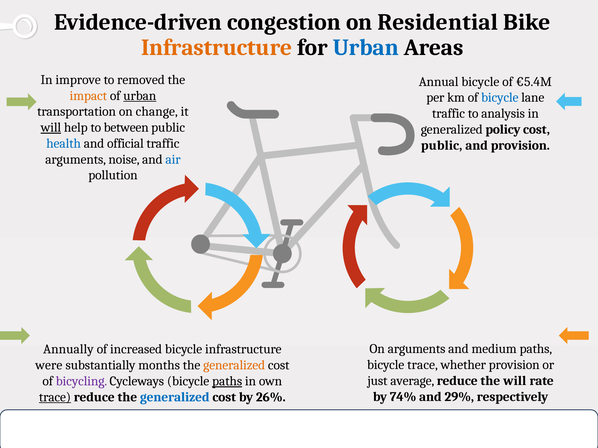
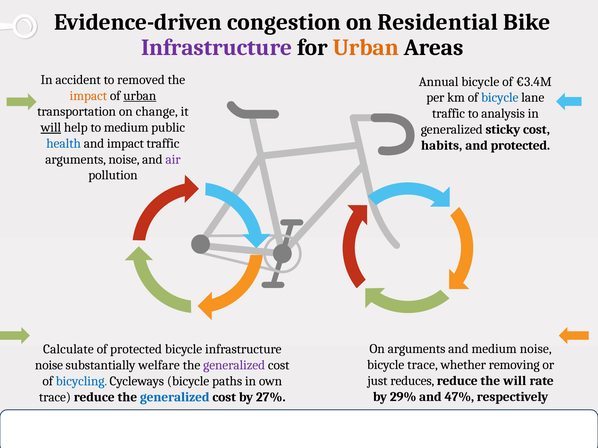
Infrastructure colour: orange -> purple (217, 47)
Urban colour: blue -> orange (366, 47)
improve: improve -> accident (78, 80)
€5.4M: €5.4M -> €3.4M (534, 82)
to between: between -> medium (126, 128)
policy: policy -> sticky (503, 130)
and official: official -> impact (125, 144)
public: public -> habits (442, 146)
and provision: provision -> protected (520, 146)
air colour: blue -> purple (173, 160)
medium paths: paths -> noise (536, 349)
Annually: Annually -> Calculate (68, 350)
of increased: increased -> protected (136, 350)
whether provision: provision -> removing (514, 365)
were: were -> noise (49, 366)
months: months -> welfare (159, 366)
generalized colour: orange -> purple (234, 366)
average: average -> reduces (412, 381)
bicycling colour: purple -> blue (81, 382)
paths underline: present -> none (227, 382)
74%: 74% -> 29% (403, 397)
29%: 29% -> 47% (459, 397)
trace underline: present -> none (55, 397)
26%: 26% -> 27% (271, 397)
